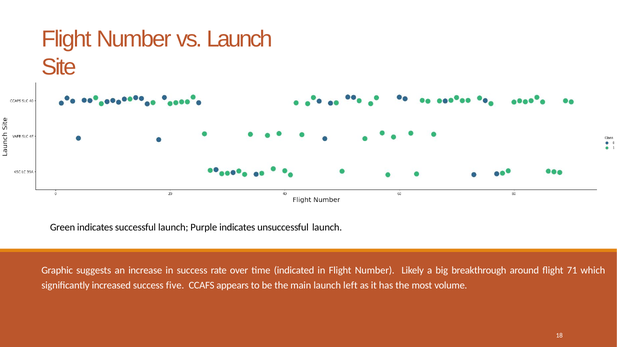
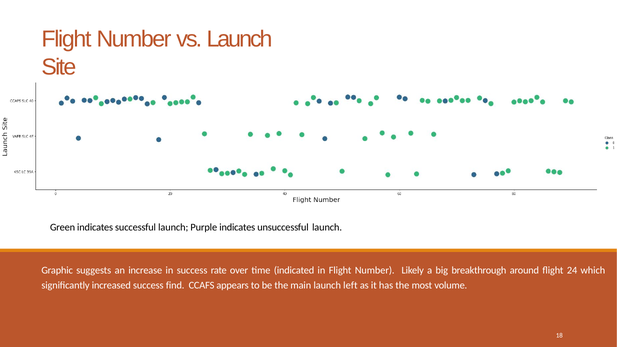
71: 71 -> 24 (572, 270)
five: five -> find (175, 285)
